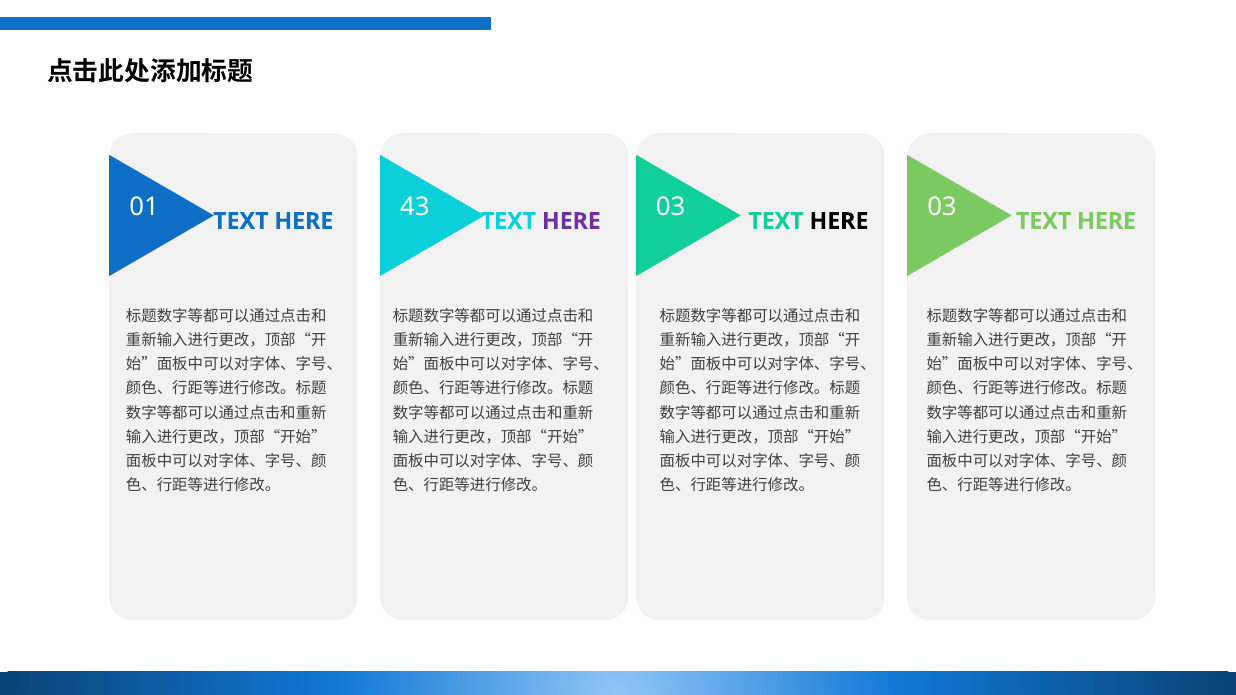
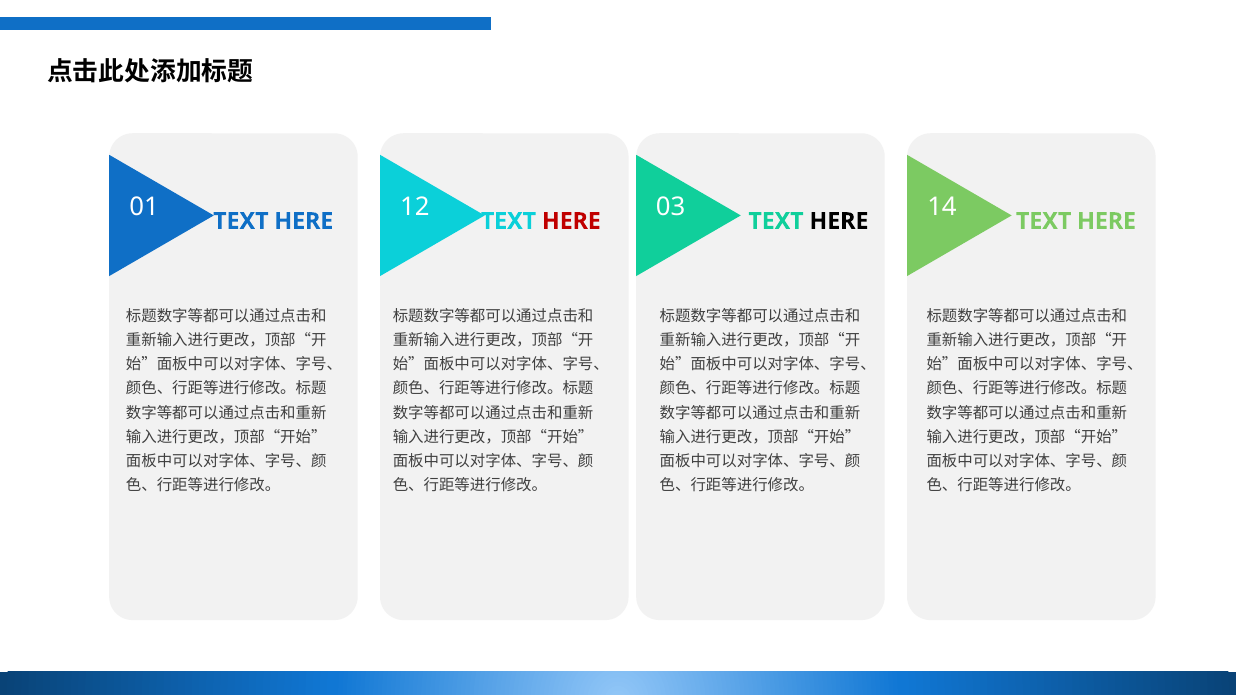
43: 43 -> 12 (415, 208)
03 03: 03 -> 14 (942, 208)
HERE colour: purple -> red (571, 221)
